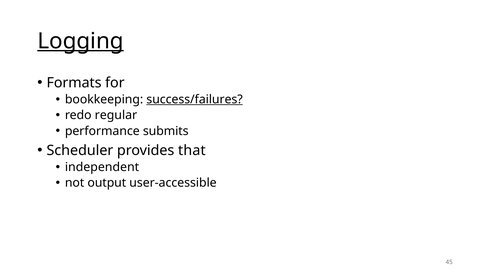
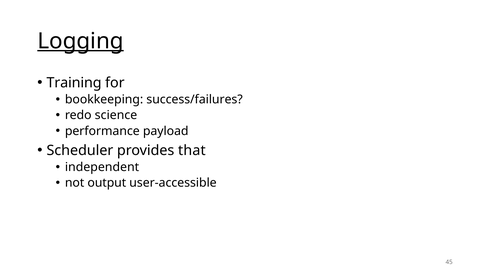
Formats: Formats -> Training (74, 83)
success/failures underline: present -> none (195, 100)
regular: regular -> science (116, 116)
submits: submits -> payload (166, 131)
